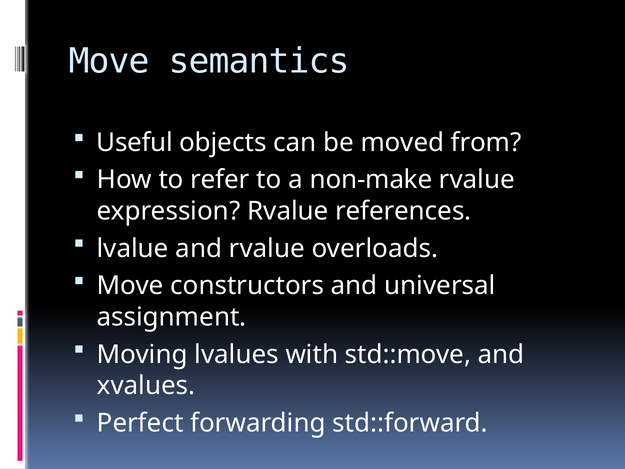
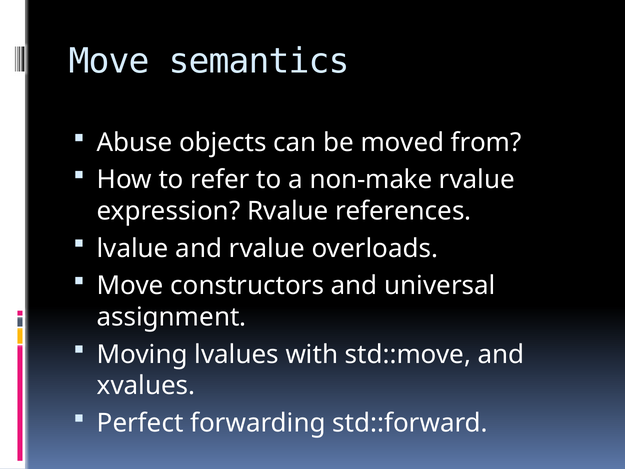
Useful: Useful -> Abuse (135, 142)
